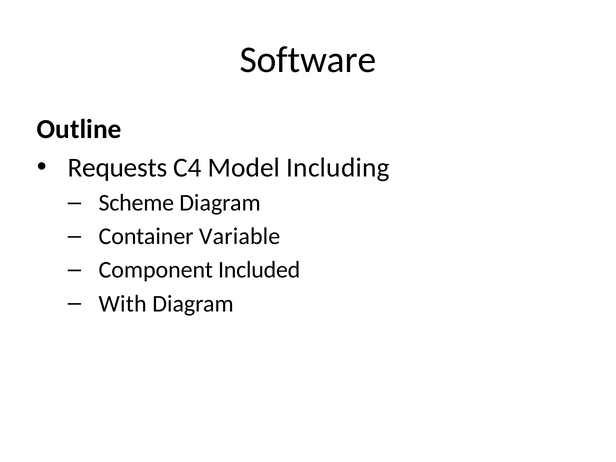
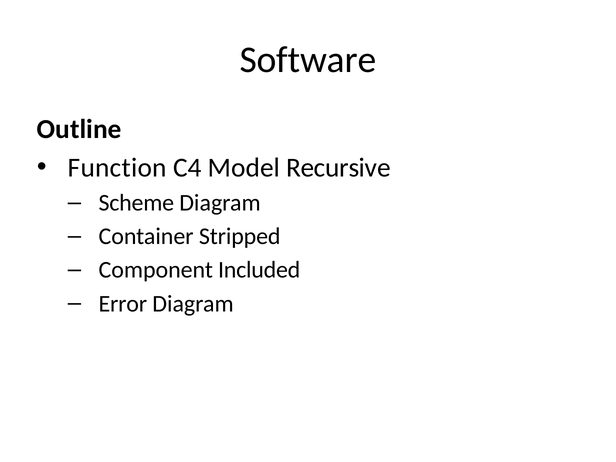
Requests: Requests -> Function (117, 168)
Including: Including -> Recursive (338, 168)
Variable: Variable -> Stripped (240, 237)
With: With -> Error (123, 304)
